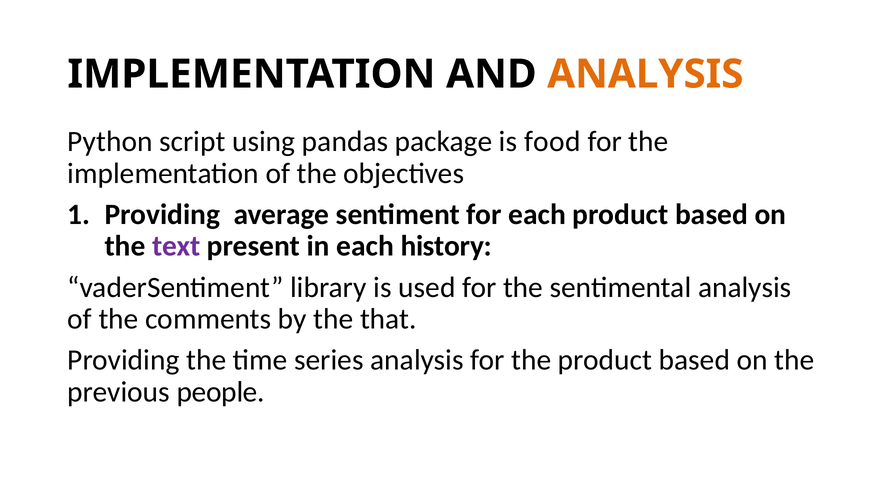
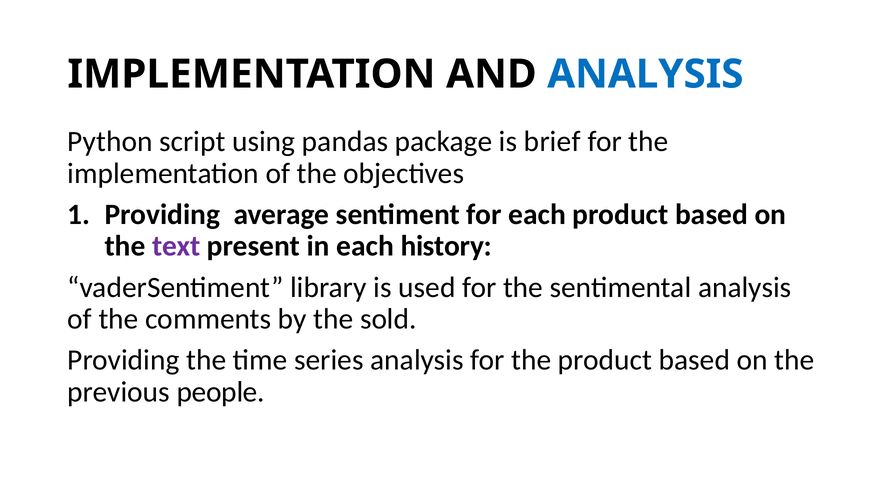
ANALYSIS colour: orange -> blue (645, 74)
food: food -> brief (552, 142)
that: that -> sold (388, 319)
